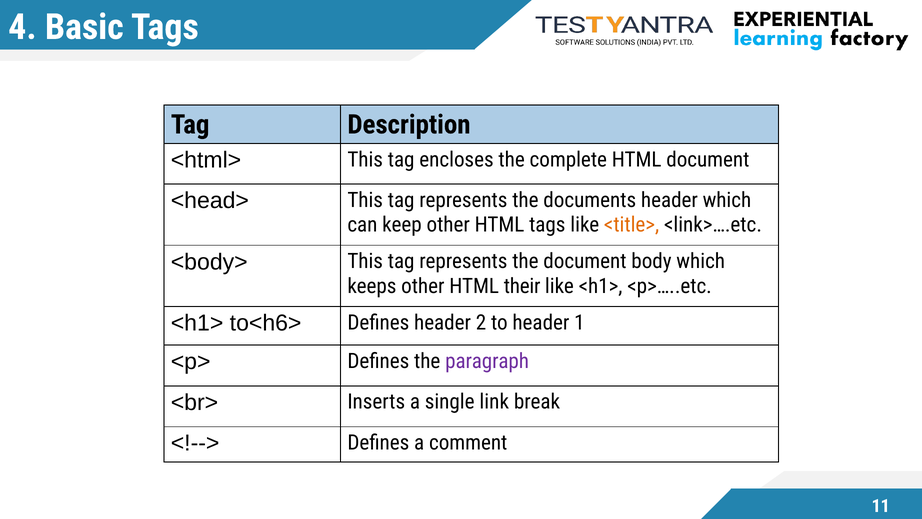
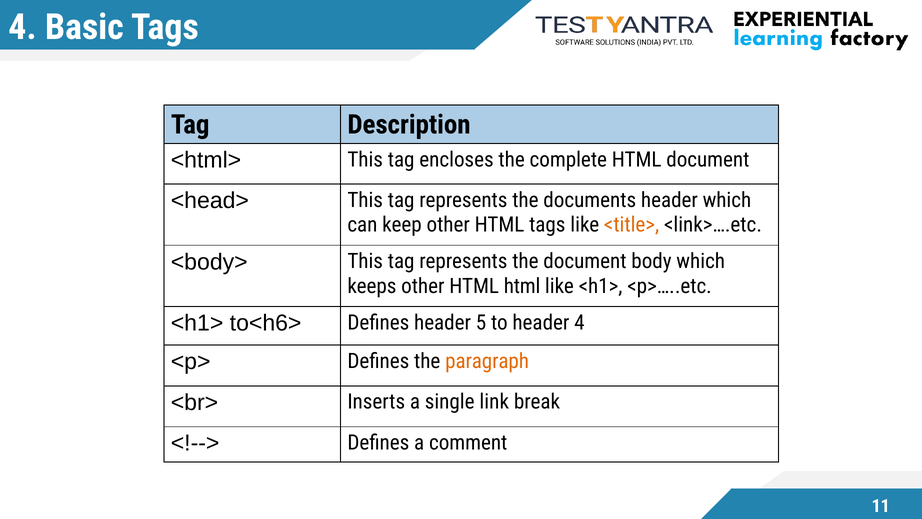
HTML their: their -> html (522, 286)
2: 2 -> 5 (481, 322)
header 1: 1 -> 4 (579, 322)
paragraph colour: purple -> orange (487, 361)
